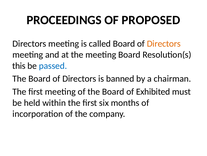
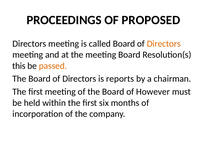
passed colour: blue -> orange (53, 66)
banned: banned -> reports (120, 78)
Exhibited: Exhibited -> However (153, 91)
